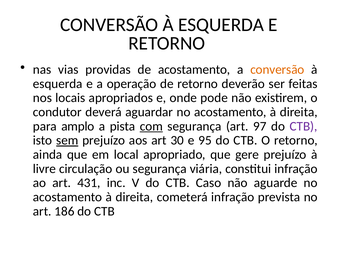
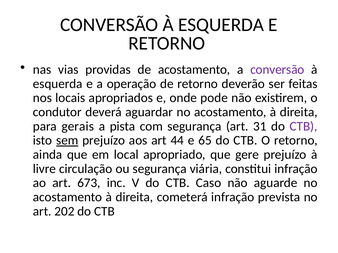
conversão colour: orange -> purple (277, 70)
amplo: amplo -> gerais (78, 126)
com underline: present -> none (151, 126)
97: 97 -> 31 (260, 126)
30: 30 -> 44 (177, 141)
95: 95 -> 65 (205, 141)
431: 431 -> 673 (89, 183)
186: 186 -> 202 (64, 212)
